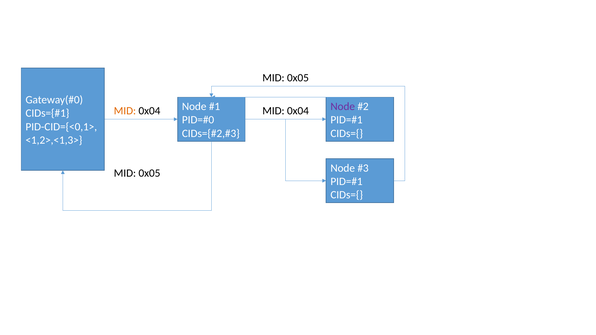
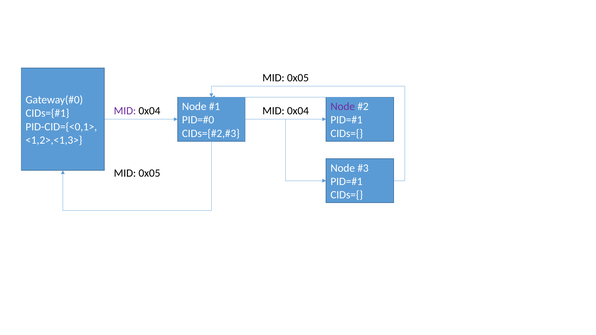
MID colour: orange -> purple (125, 111)
